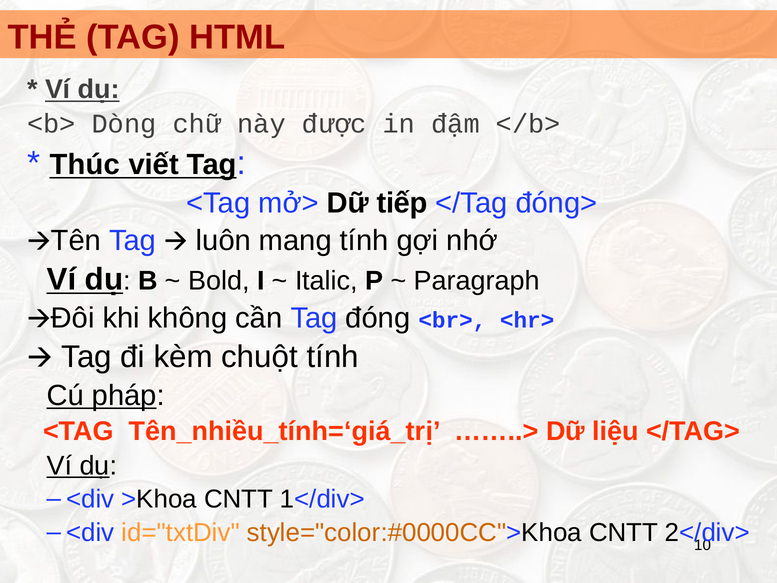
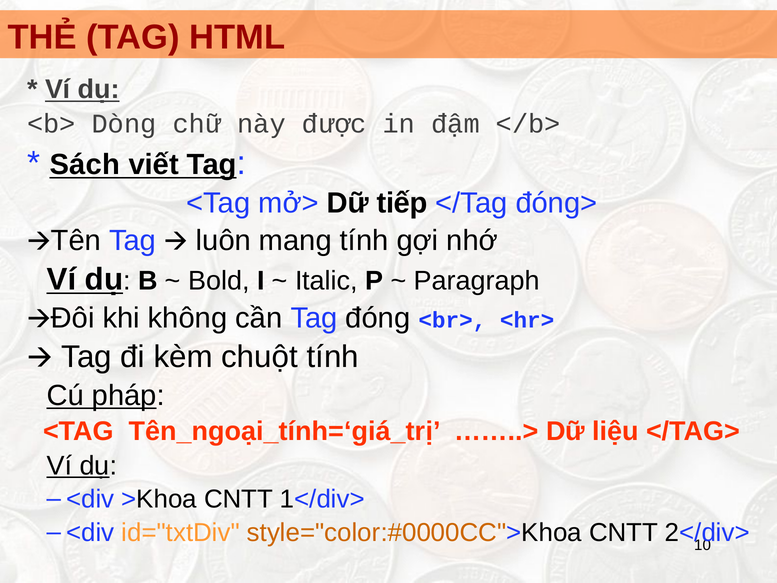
Thúc: Thúc -> Sách (85, 165)
Tên_nhiều_tính=‘giá_trị: Tên_nhiều_tính=‘giá_trị -> Tên_ngoại_tính=‘giá_trị (285, 431)
